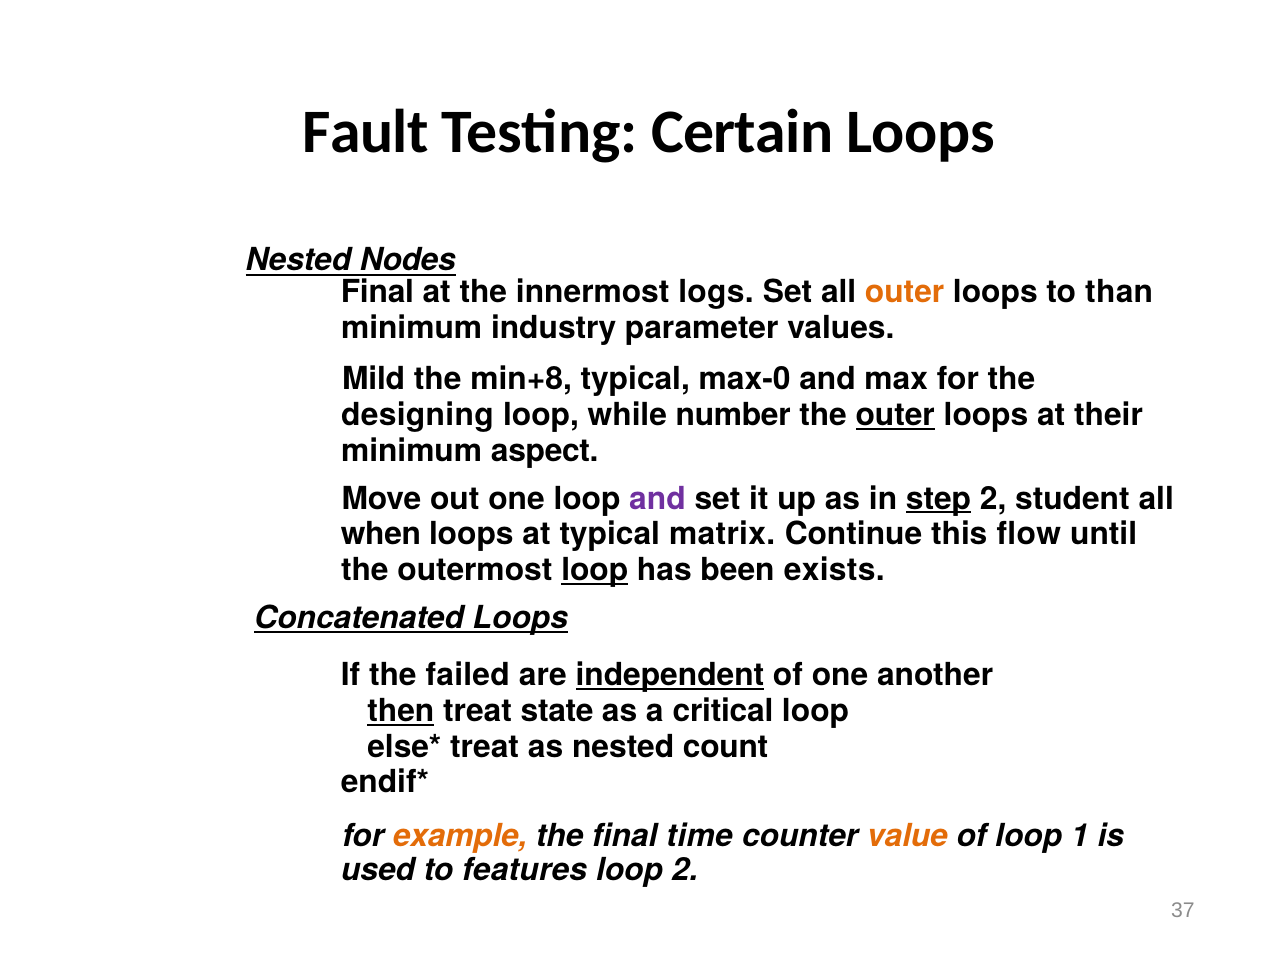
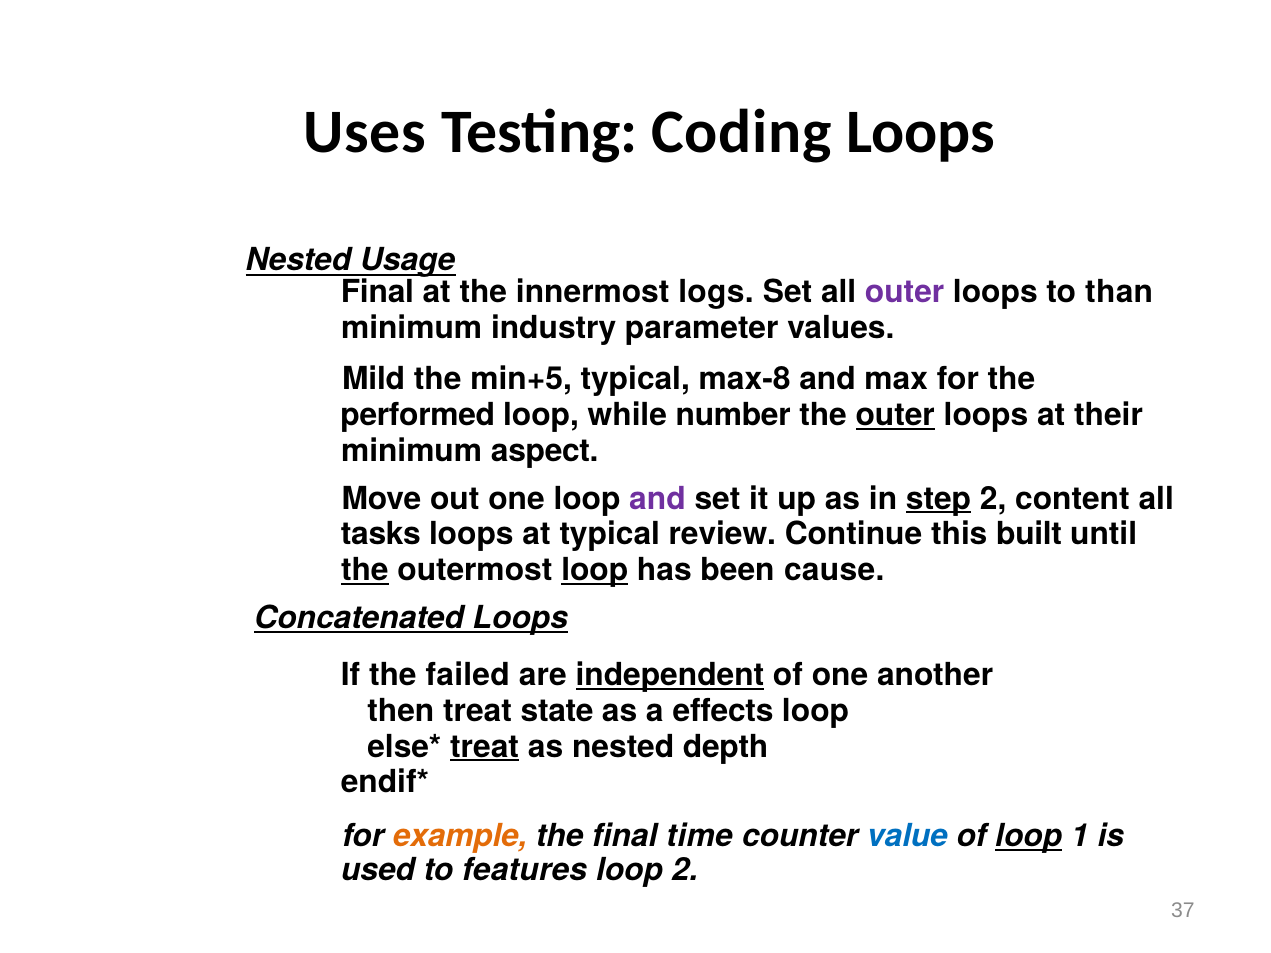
Fault: Fault -> Uses (365, 132)
Certain: Certain -> Coding (741, 132)
Nodes: Nodes -> Usage (408, 260)
outer colour: orange -> purple (905, 292)
min+8: min+8 -> min+5 (521, 380)
max-0: max-0 -> max-8 (745, 380)
designing: designing -> performed (418, 415)
student: student -> content (1072, 499)
when: when -> tasks (381, 534)
matrix: matrix -> review (722, 534)
flow: flow -> built (1029, 534)
the underline: none -> present (365, 570)
exists: exists -> cause (834, 570)
then underline: present -> none (401, 711)
critical: critical -> effects (723, 711)
treat underline: none -> present (485, 747)
count: count -> depth (726, 747)
value colour: orange -> blue (908, 836)
loop underline: none -> present (1029, 836)
